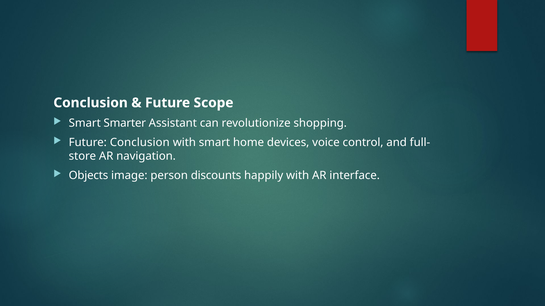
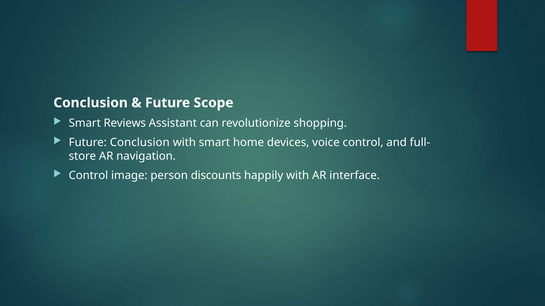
Smarter: Smarter -> Reviews (125, 123)
Objects: Objects -> Control (88, 176)
